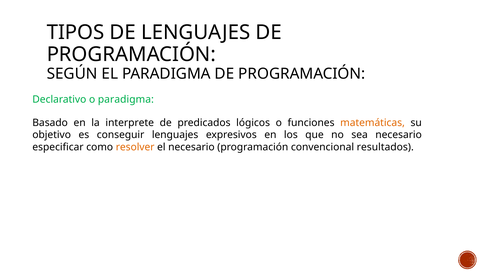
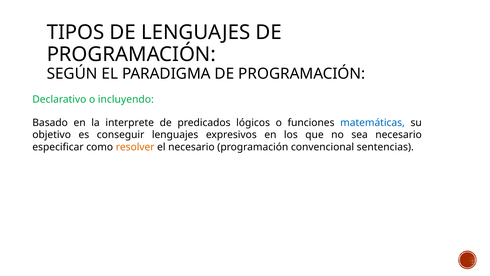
o paradigma: paradigma -> incluyendo (126, 99)
matemáticas colour: orange -> blue (373, 122)
resultados: resultados -> sentencias (385, 147)
